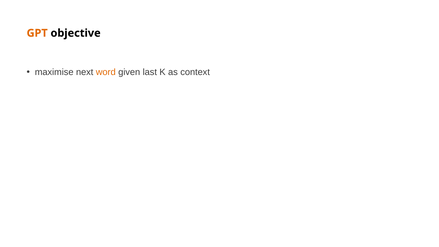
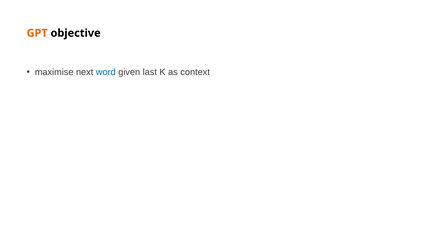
word colour: orange -> blue (106, 72)
